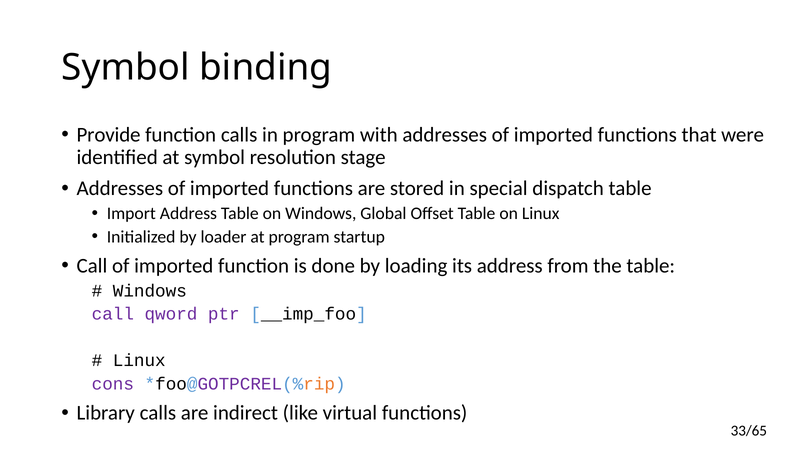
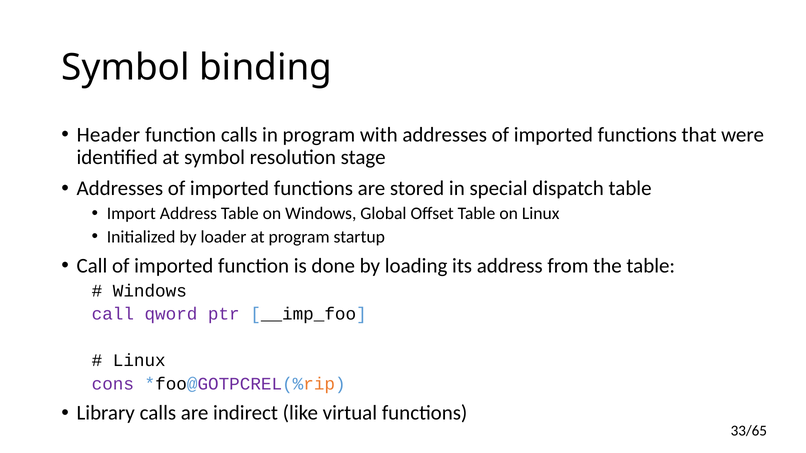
Provide: Provide -> Header (108, 135)
